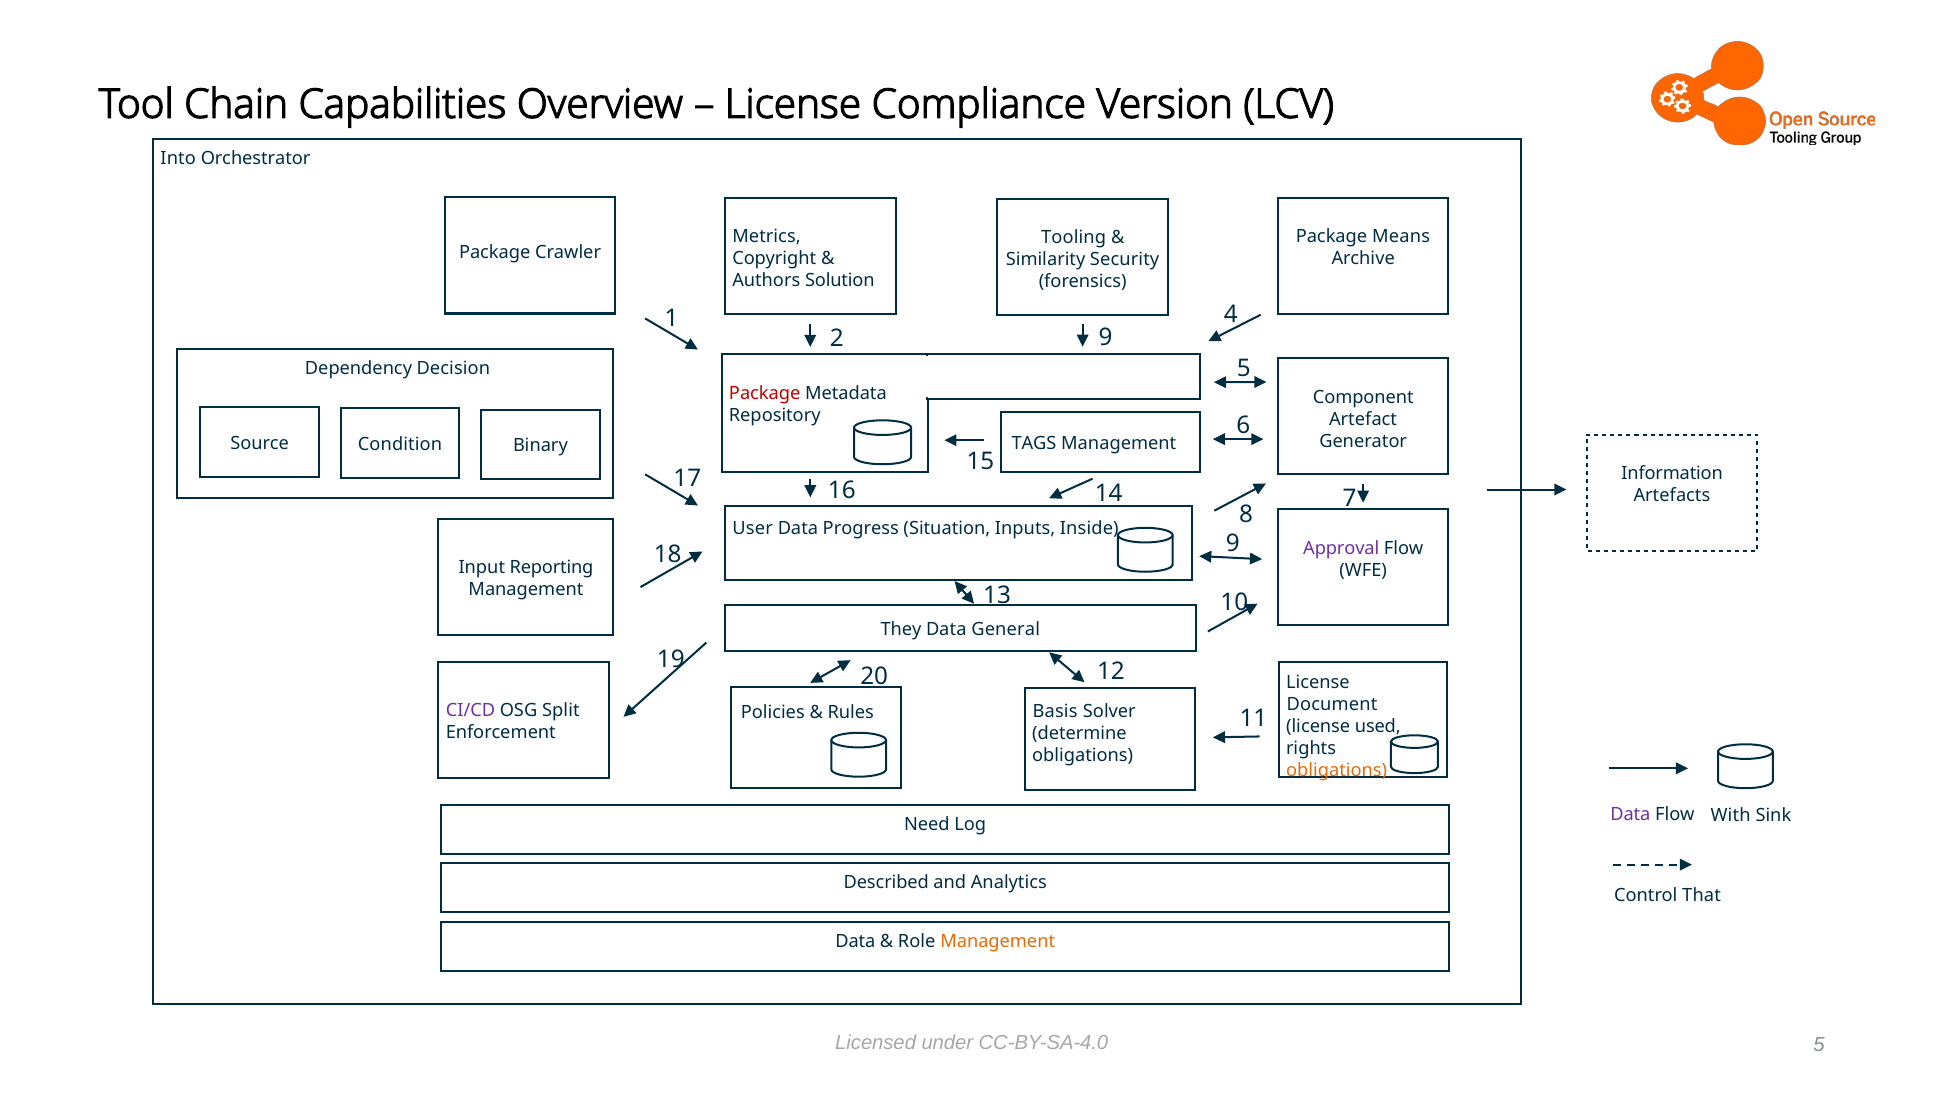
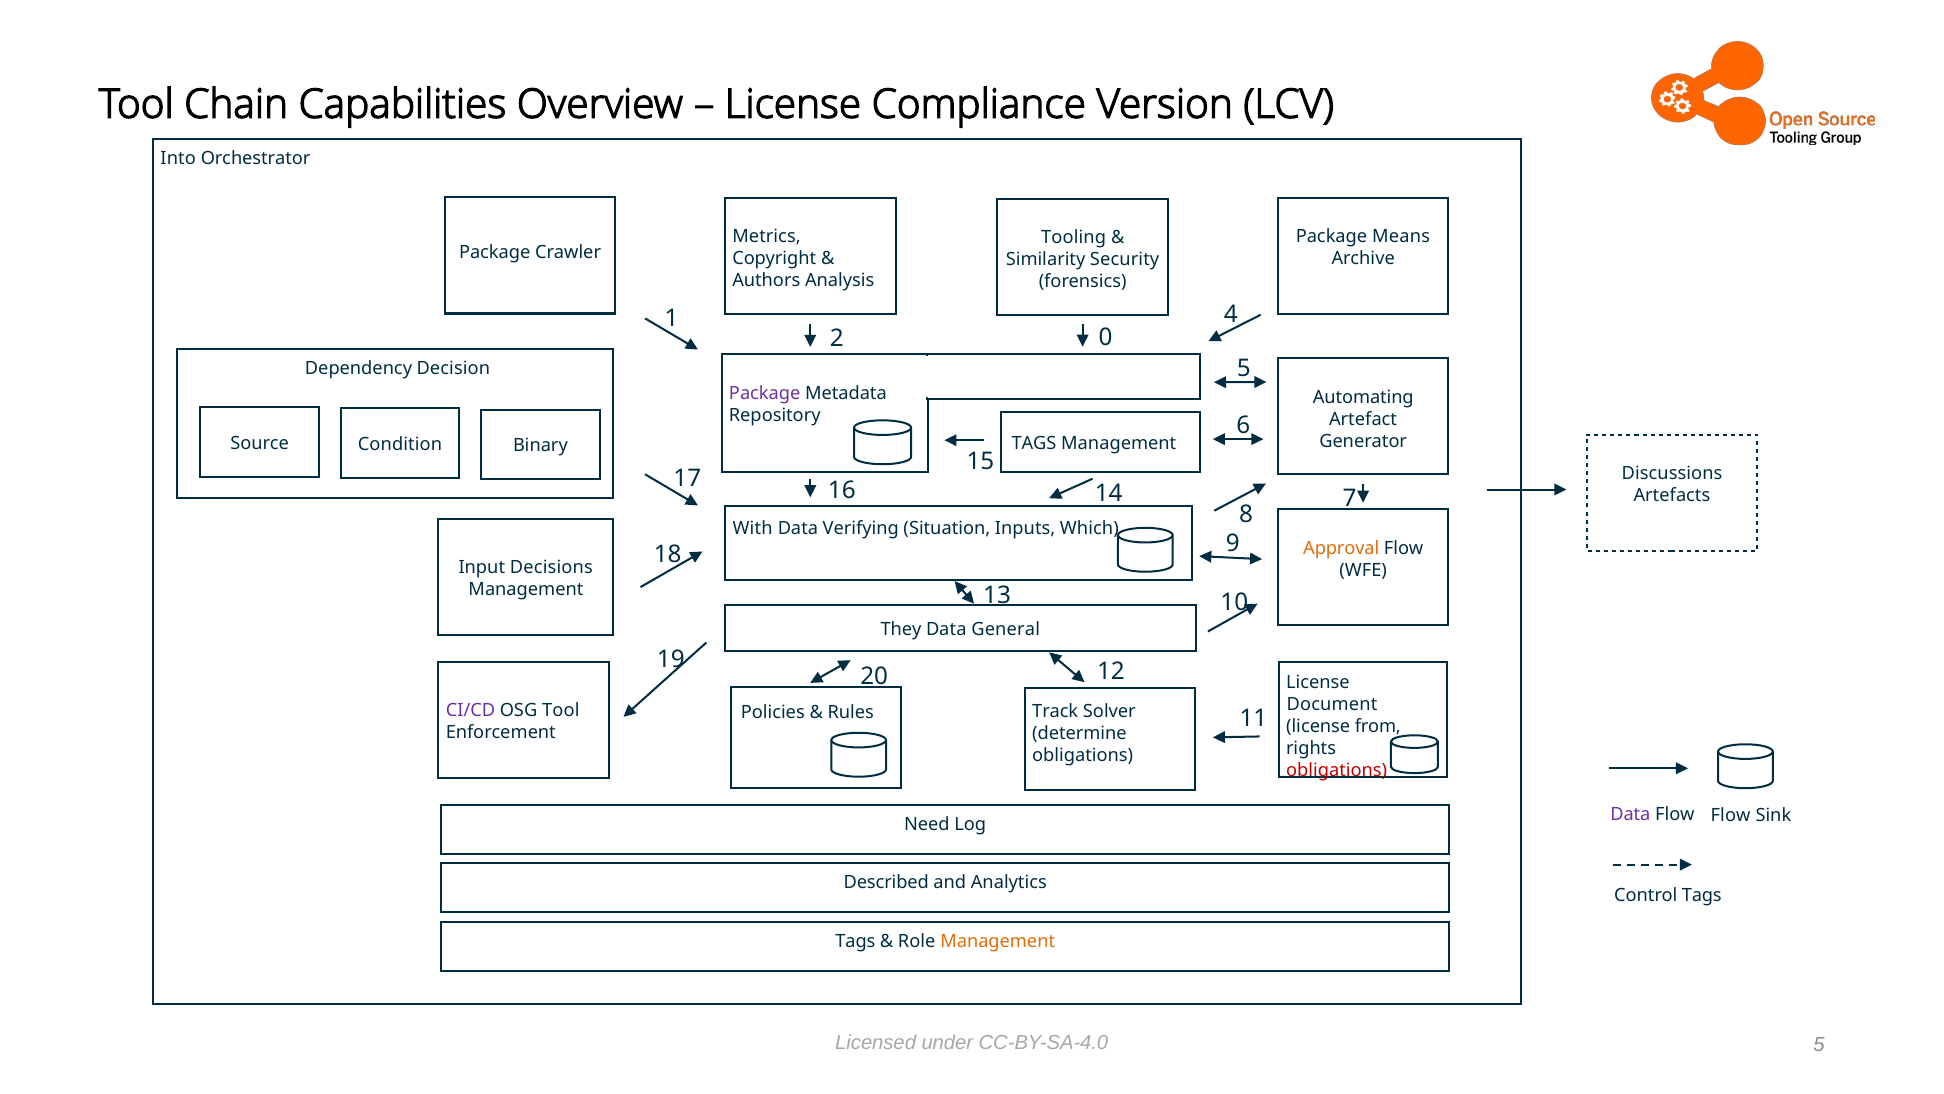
Solution: Solution -> Analysis (840, 281)
2 9: 9 -> 0 (1105, 337)
Package colour: red -> purple (765, 393)
Component: Component -> Automating (1363, 397)
Information: Information -> Discussions (1672, 474)
User: User -> With (753, 528)
Progress: Progress -> Verifying (861, 528)
Inside: Inside -> Which (1089, 528)
Approval colour: purple -> orange (1341, 548)
Reporting: Reporting -> Decisions (551, 567)
OSG Split: Split -> Tool (561, 710)
Basis: Basis -> Track (1055, 711)
used: used -> from (1378, 726)
obligations colour: orange -> red (1337, 770)
Flow With: With -> Flow (1731, 816)
Control That: That -> Tags (1702, 895)
Data: Data -> Tags (855, 941)
